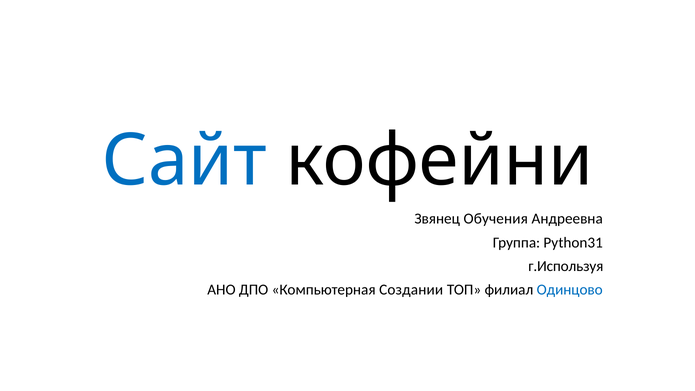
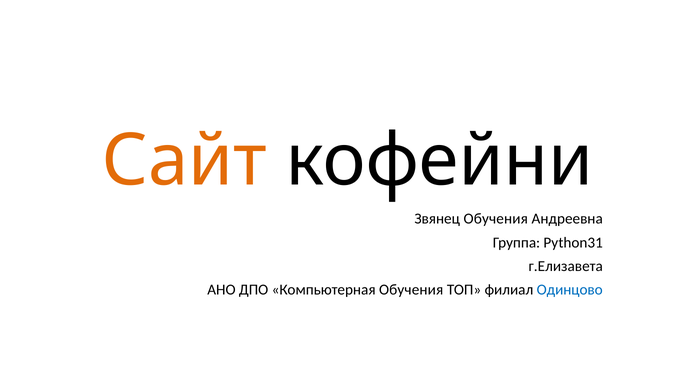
Сайт colour: blue -> orange (184, 161)
г.Используя: г.Используя -> г.Елизавета (566, 266)
Компьютерная Создании: Создании -> Обучения (411, 290)
